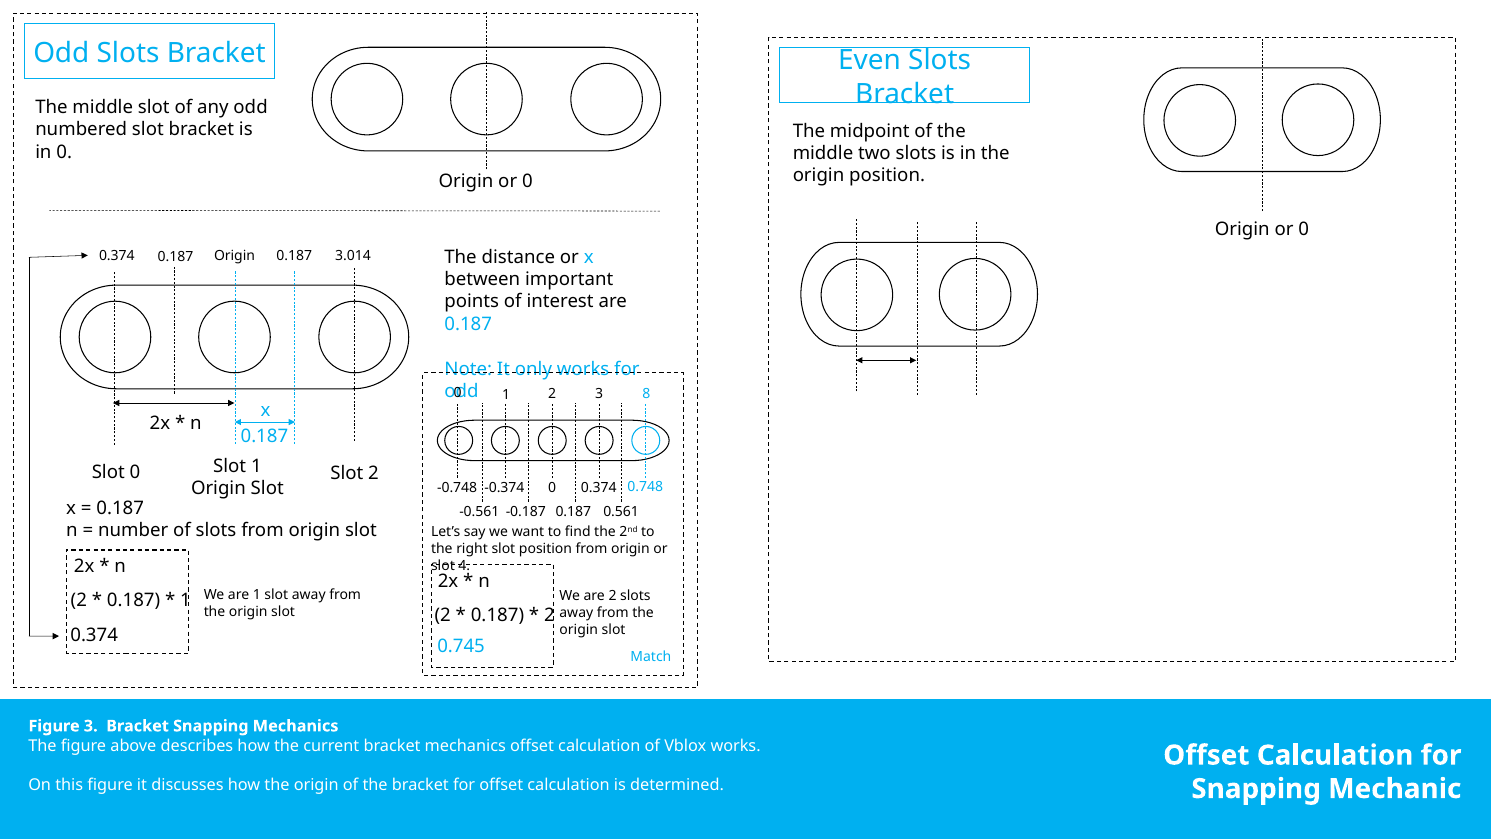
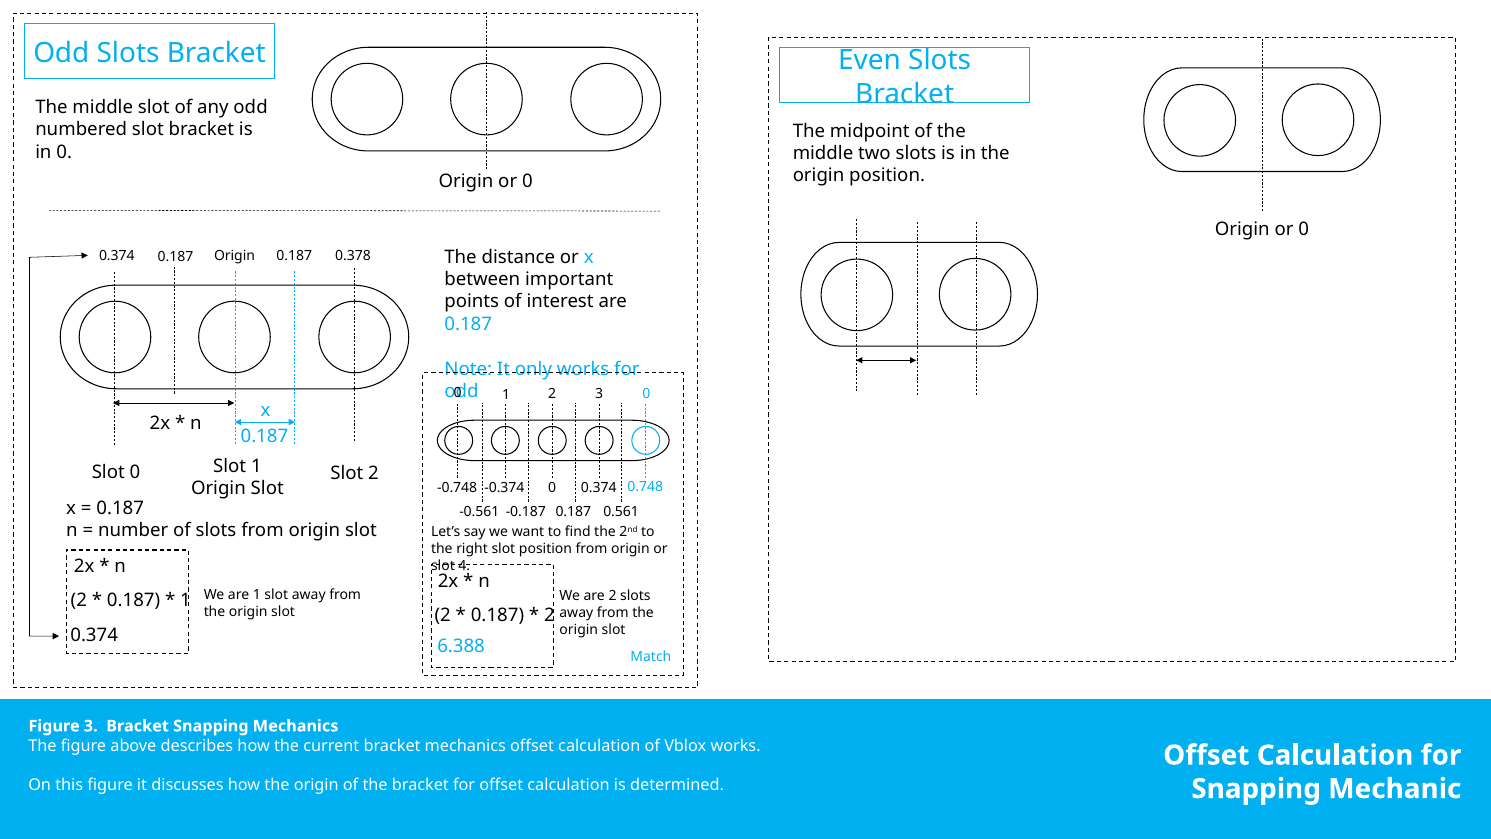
3.014: 3.014 -> 0.378 (353, 256)
3 8: 8 -> 0 (646, 394)
0.745: 0.745 -> 6.388 (461, 646)
